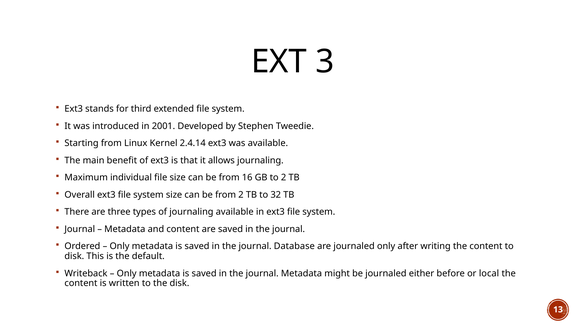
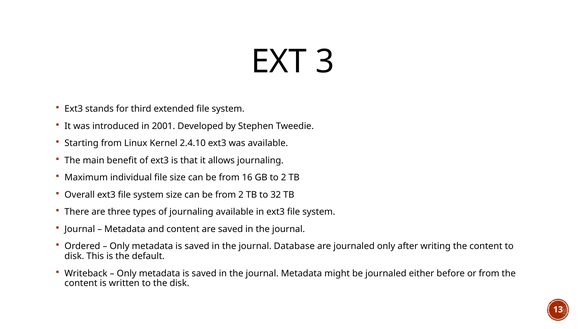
2.4.14: 2.4.14 -> 2.4.10 (193, 143)
or local: local -> from (489, 273)
